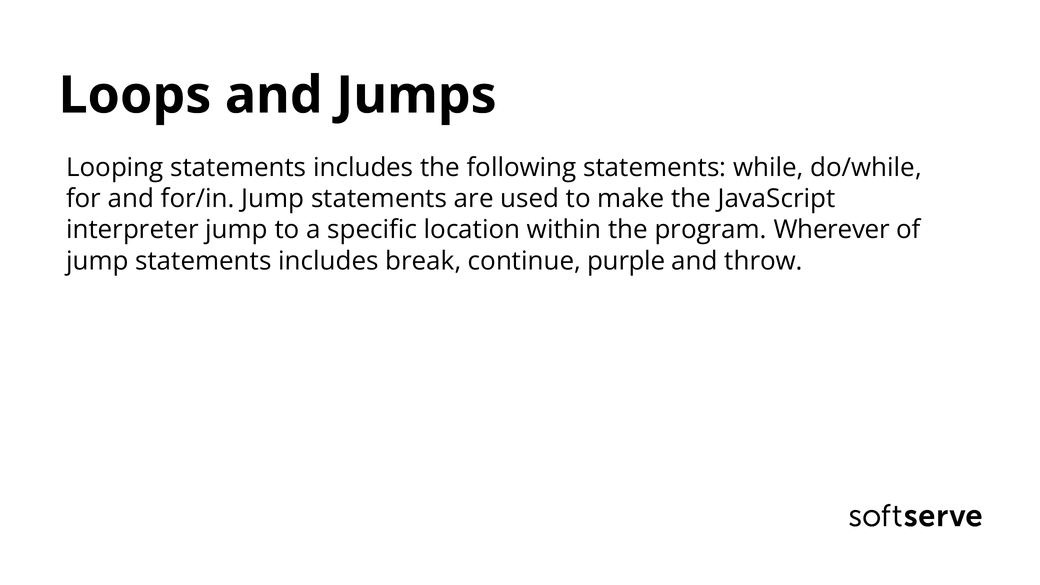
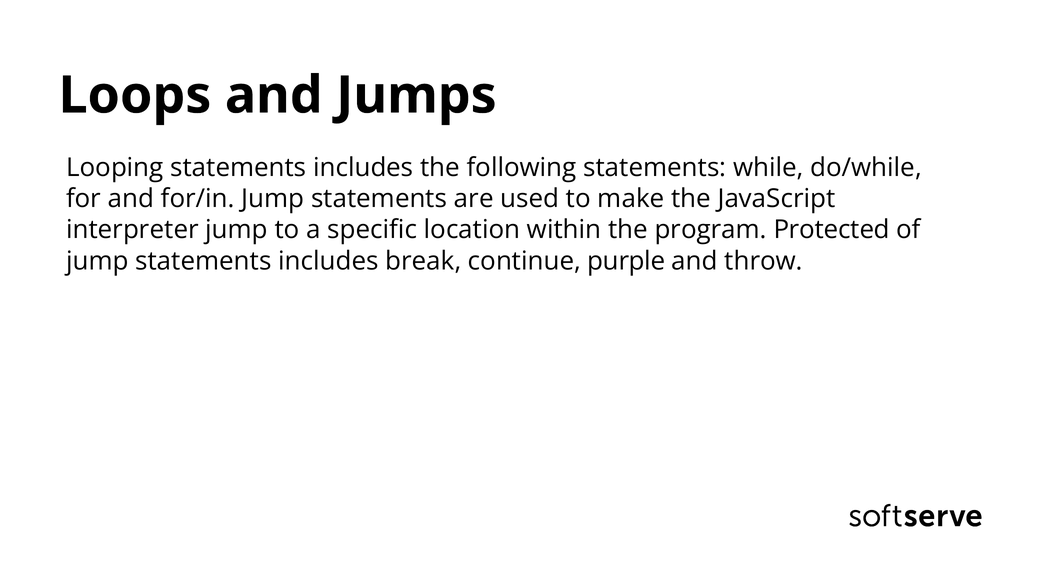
Wherever: Wherever -> Protected (832, 230)
